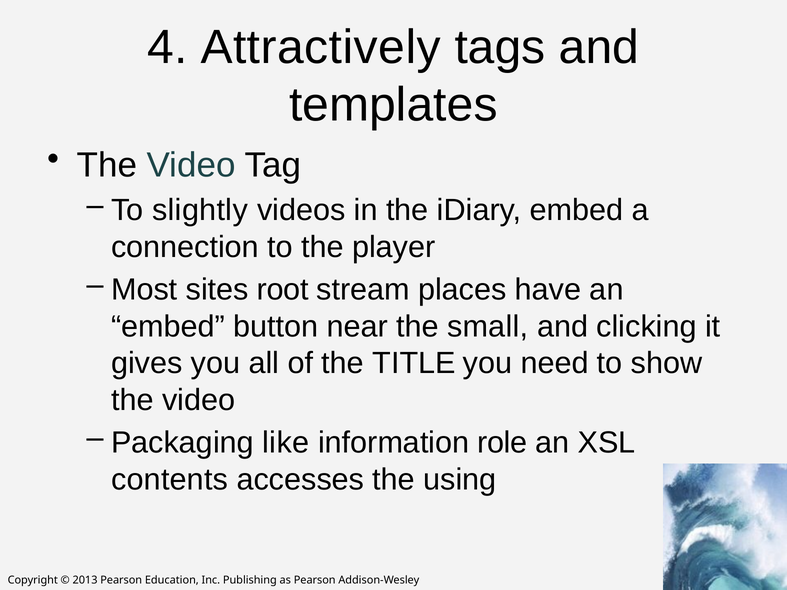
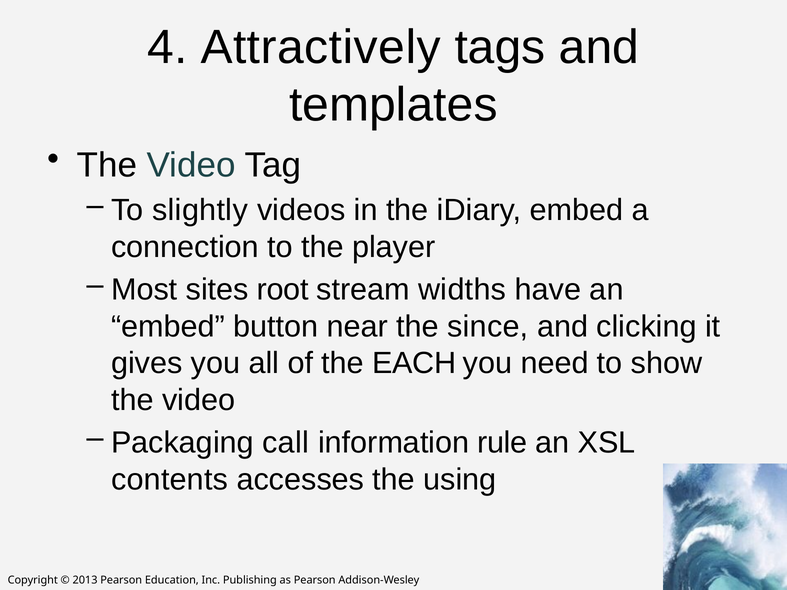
places: places -> widths (462, 290)
small: small -> since (488, 327)
TITLE: TITLE -> EACH (414, 363)
like: like -> call (286, 443)
role: role -> rule (502, 443)
